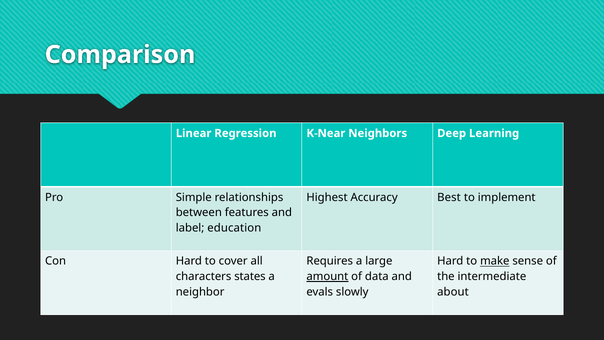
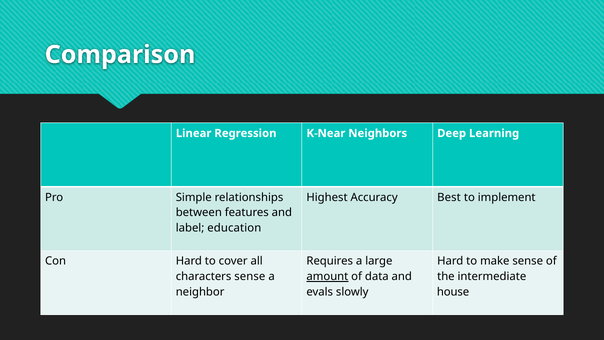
make underline: present -> none (495, 261)
characters states: states -> sense (250, 276)
about: about -> house (453, 292)
